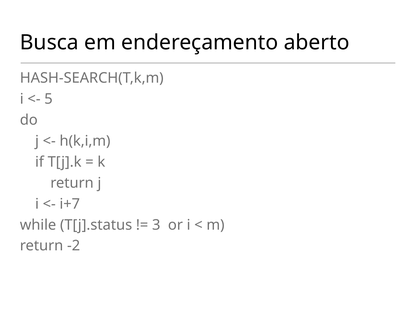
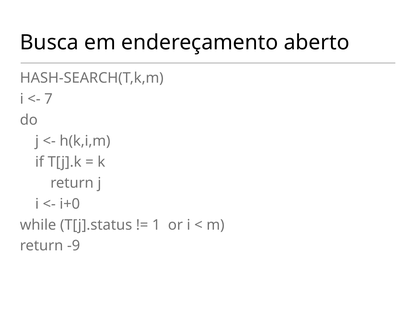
5: 5 -> 7 (49, 99)
i+7: i+7 -> i+0 (70, 204)
3: 3 -> 1 (156, 225)
-2: -2 -> -9 (74, 246)
